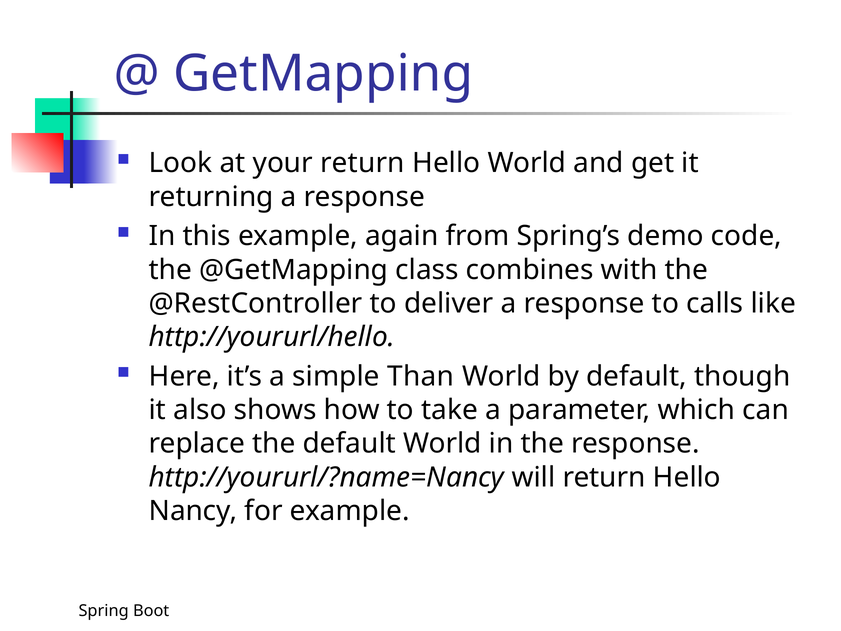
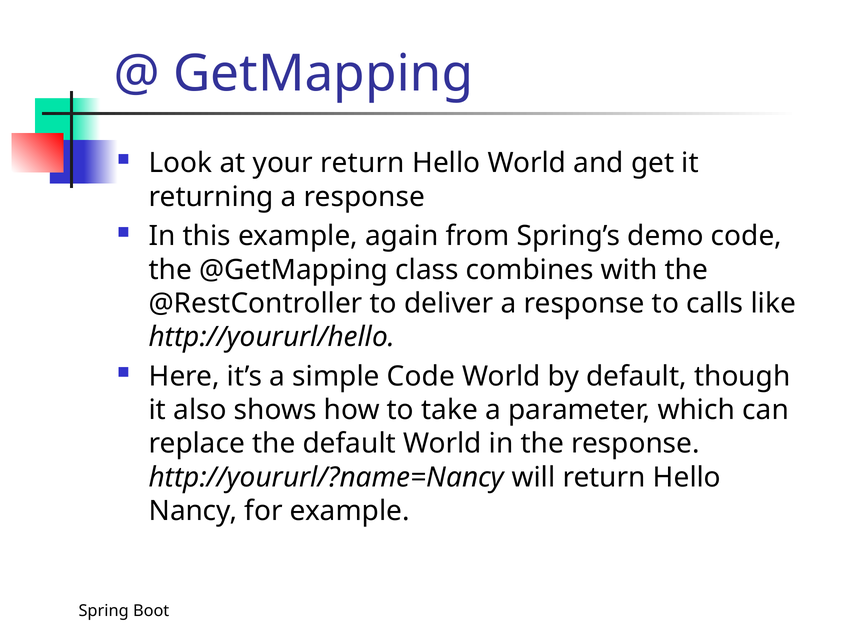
simple Than: Than -> Code (421, 376)
